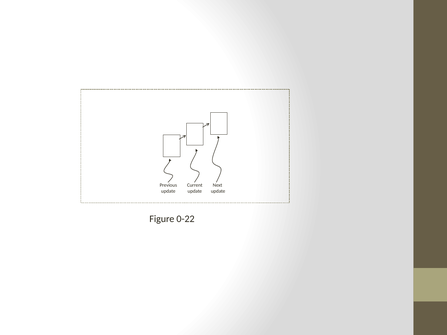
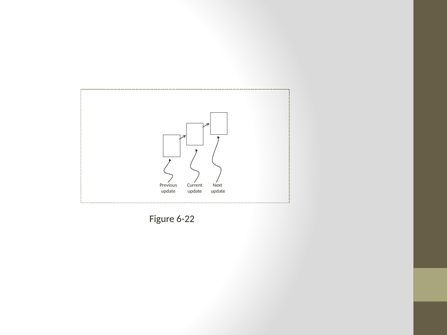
0-22: 0-22 -> 6-22 (186, 219)
